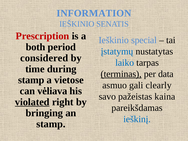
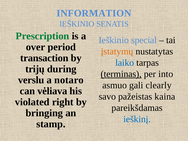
Prescription colour: red -> green (42, 36)
both: both -> over (35, 47)
įstatymų colour: blue -> orange (117, 51)
considered: considered -> transaction (44, 58)
time: time -> trijų (35, 69)
data: data -> into (166, 74)
stamp: stamp -> verslu (31, 80)
vietose: vietose -> notaro (69, 80)
violated underline: present -> none (32, 102)
